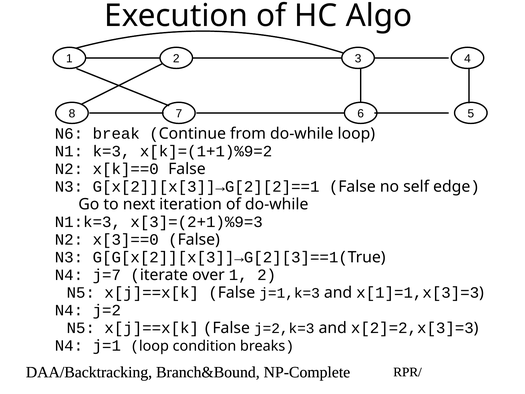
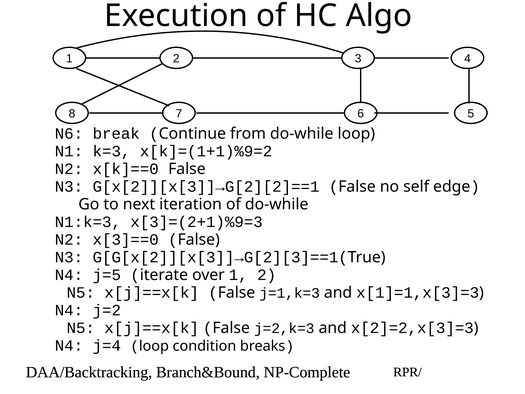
j=7: j=7 -> j=5 (107, 275)
j=1: j=1 -> j=4 (107, 345)
